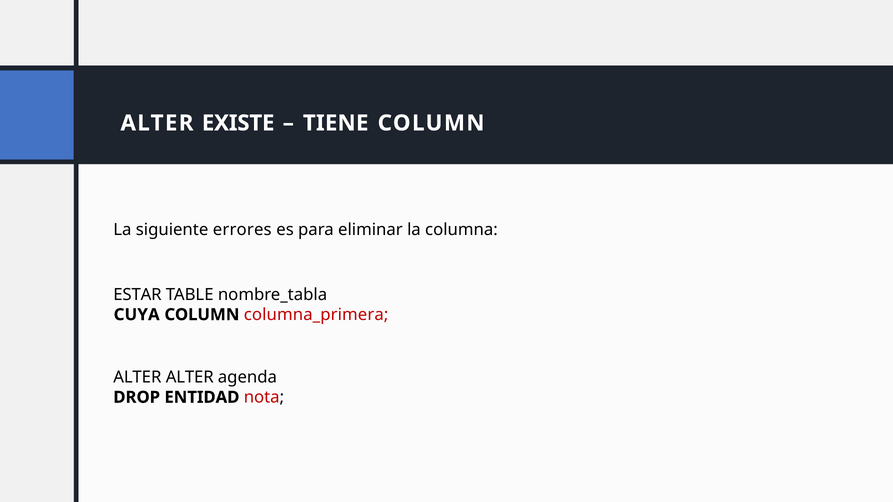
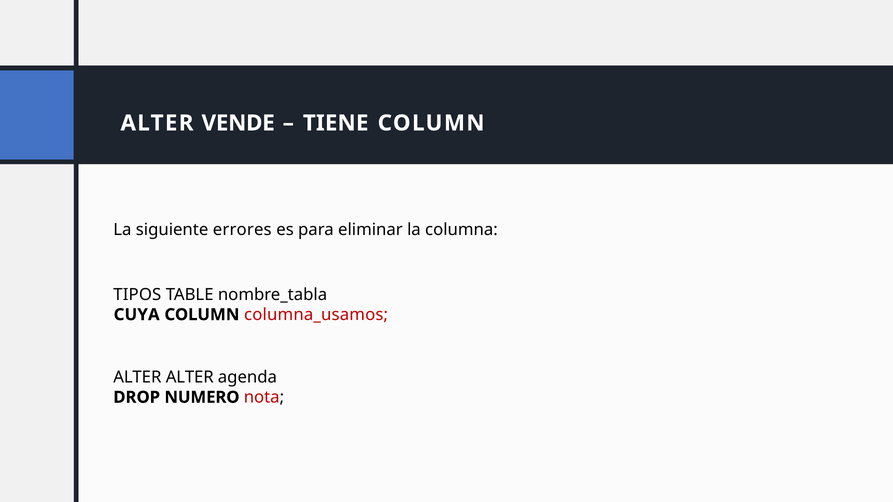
EXISTE: EXISTE -> VENDE (238, 123)
ESTAR: ESTAR -> TIPOS (137, 295)
columna_primera: columna_primera -> columna_usamos (316, 315)
ENTIDAD: ENTIDAD -> NUMERO (202, 398)
